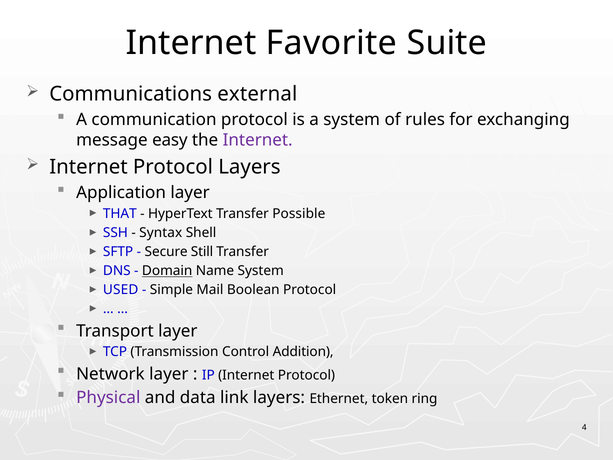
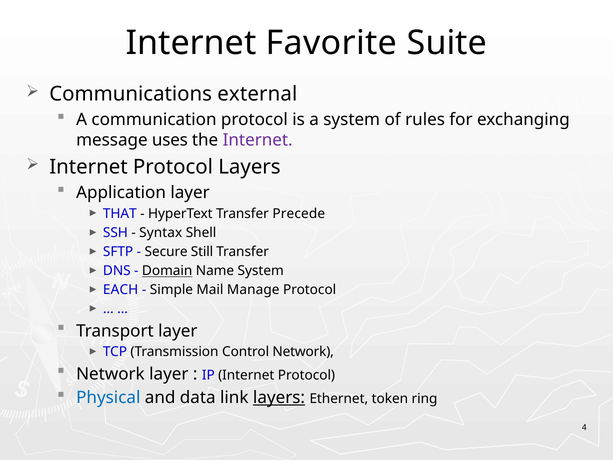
easy: easy -> uses (170, 140)
Possible: Possible -> Precede (299, 213)
USED: USED -> EACH (121, 290)
Boolean: Boolean -> Manage (253, 290)
Control Addition: Addition -> Network (303, 352)
Physical colour: purple -> blue (108, 398)
layers underline: none -> present (279, 398)
